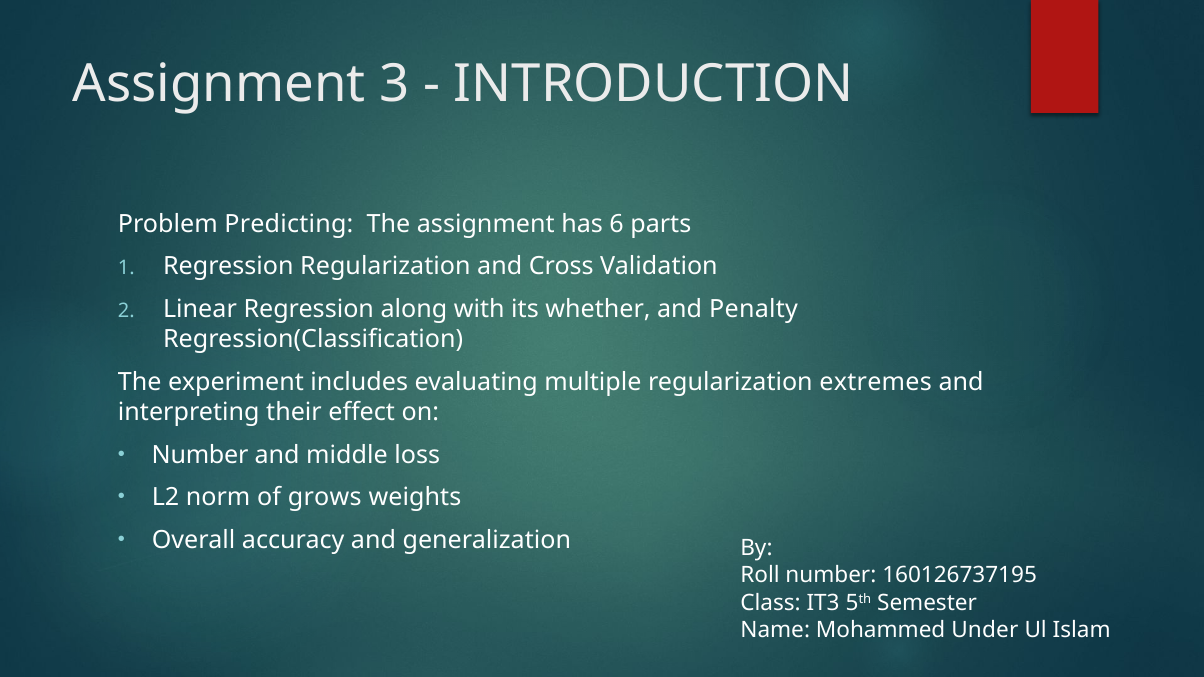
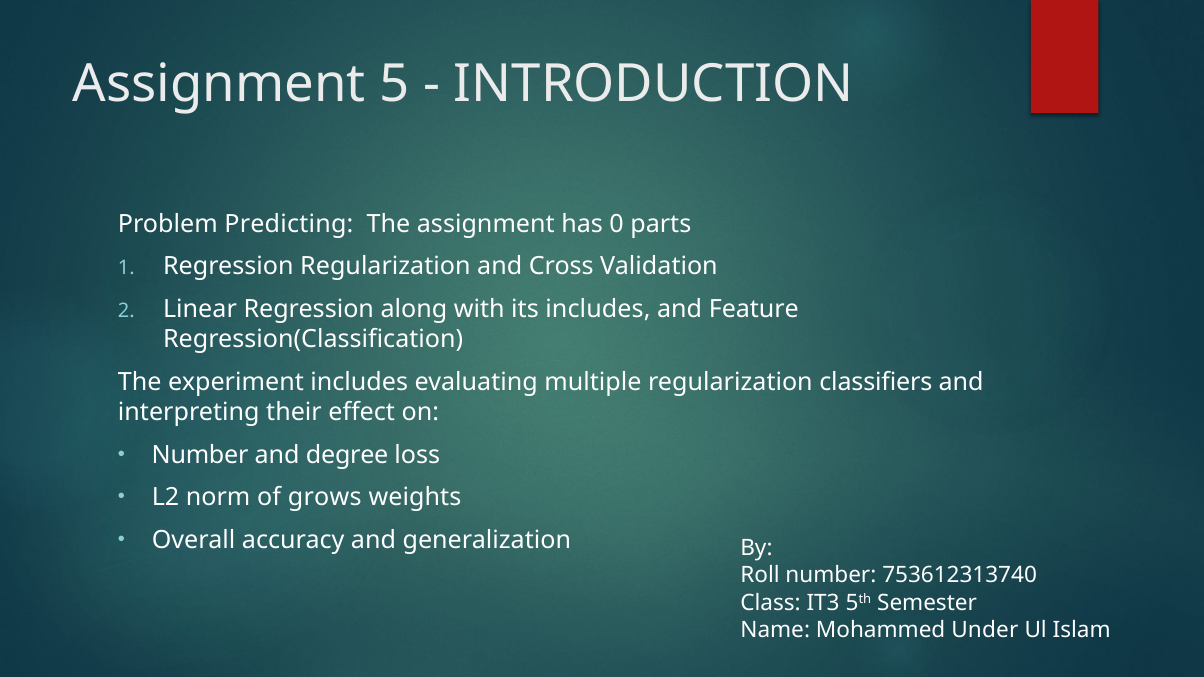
3: 3 -> 5 (395, 85)
6: 6 -> 0 (617, 224)
its whether: whether -> includes (598, 310)
Penalty: Penalty -> Feature (754, 310)
extremes: extremes -> classifiers (876, 382)
middle: middle -> degree (347, 455)
160126737195: 160126737195 -> 753612313740 (960, 576)
